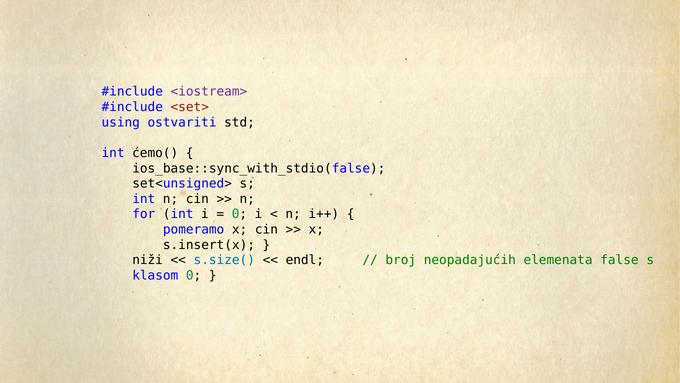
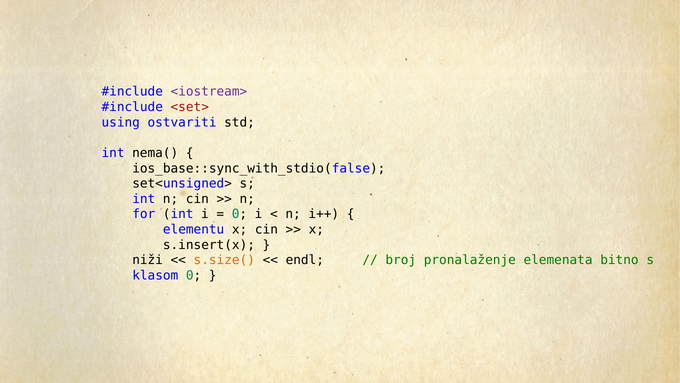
ćemo(: ćemo( -> nema( (155, 153)
pomeramo: pomeramo -> elementu (194, 229)
s.size( colour: blue -> orange (224, 260)
neopadajućih: neopadajućih -> pronalaženje (470, 260)
false: false -> bitno (619, 260)
